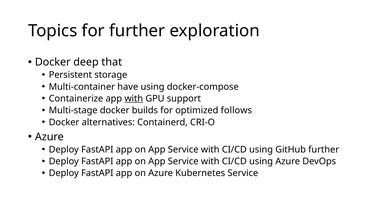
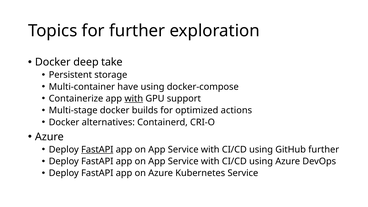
that: that -> take (112, 62)
follows: follows -> actions (236, 110)
FastAPI underline: none -> present (97, 150)
